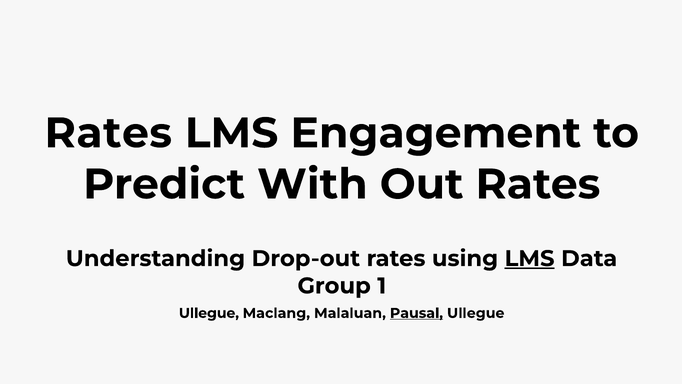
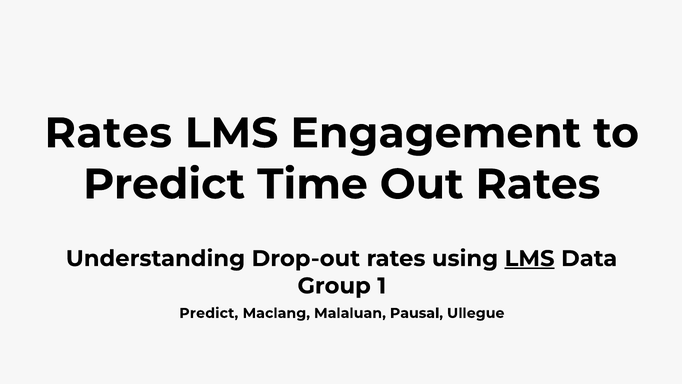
With: With -> Time (312, 184)
Ullegue: Ullegue -> Predict (209, 313)
Pausal underline: present -> none (416, 313)
